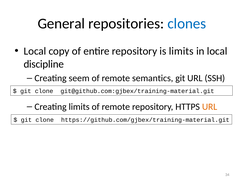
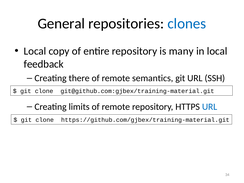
is limits: limits -> many (181, 51)
discipline: discipline -> feedback (44, 64)
seem: seem -> there (79, 78)
URL colour: orange -> blue (210, 107)
